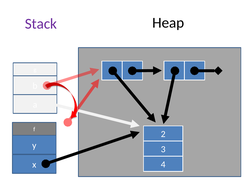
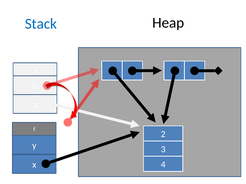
Stack colour: purple -> blue (41, 24)
